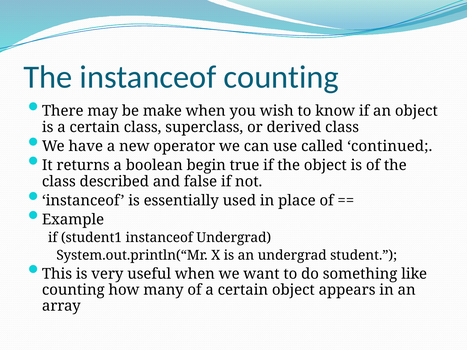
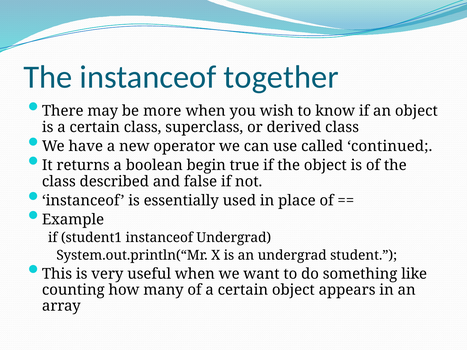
instanceof counting: counting -> together (281, 77)
make: make -> more (162, 111)
